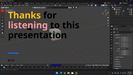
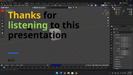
listening colour: pink -> light green (28, 25)
